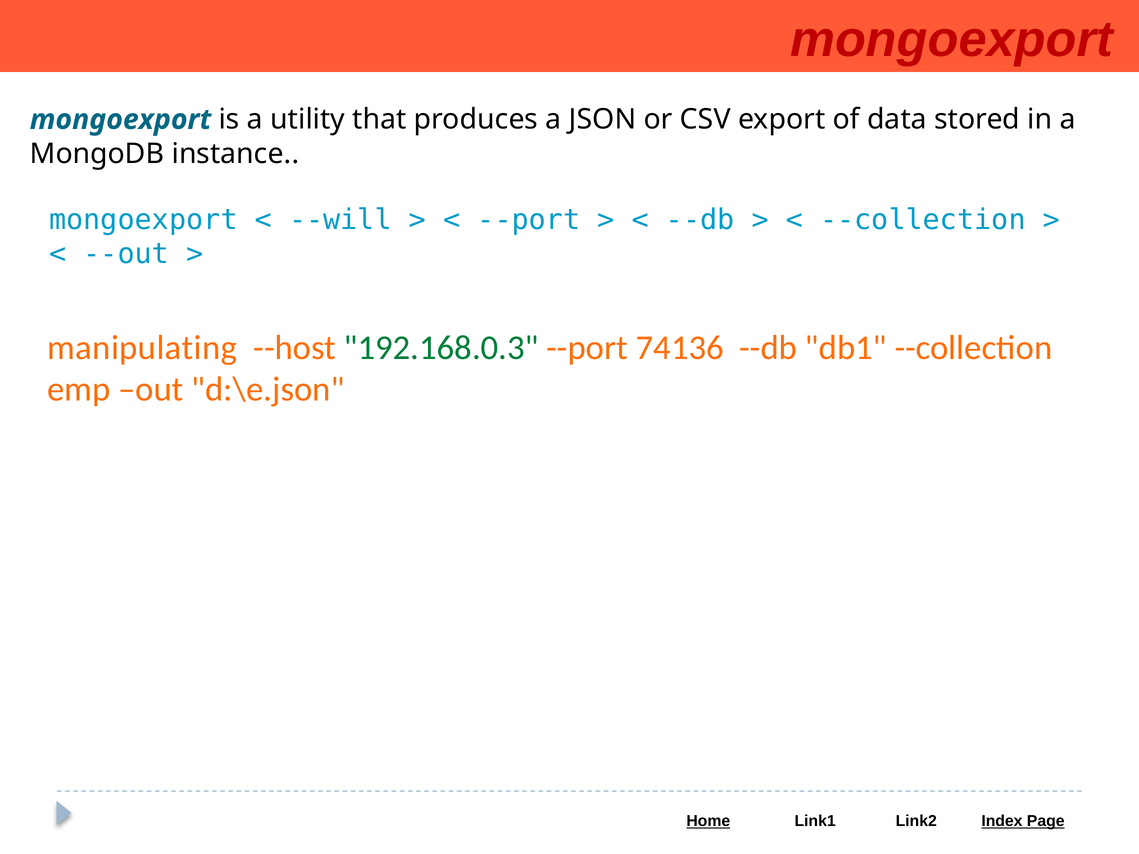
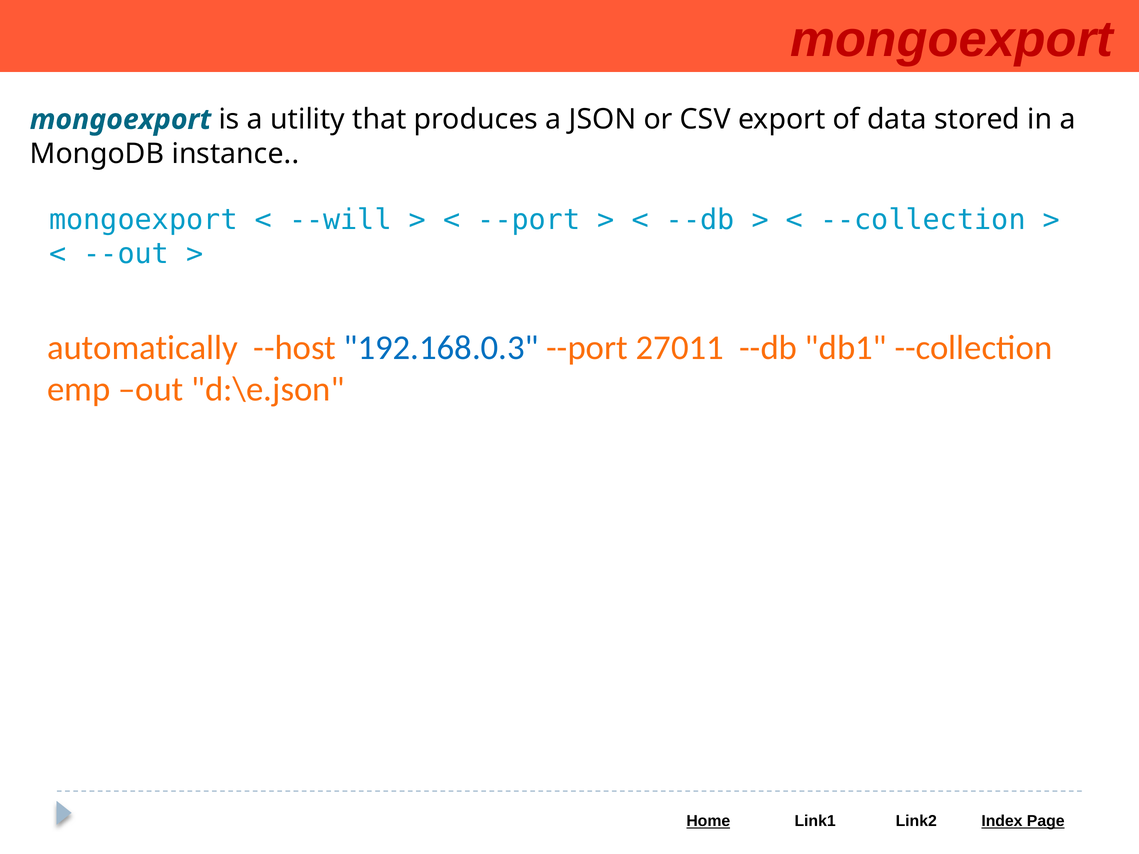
manipulating: manipulating -> automatically (142, 348)
192.168.0.3 colour: green -> blue (441, 348)
74136: 74136 -> 27011 (680, 348)
